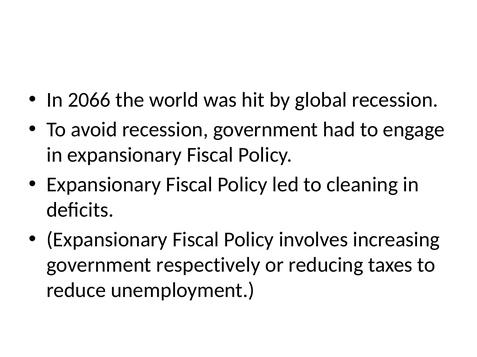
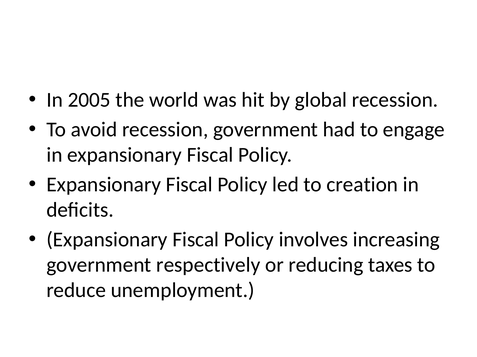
2066: 2066 -> 2005 (89, 100)
cleaning: cleaning -> creation (362, 185)
